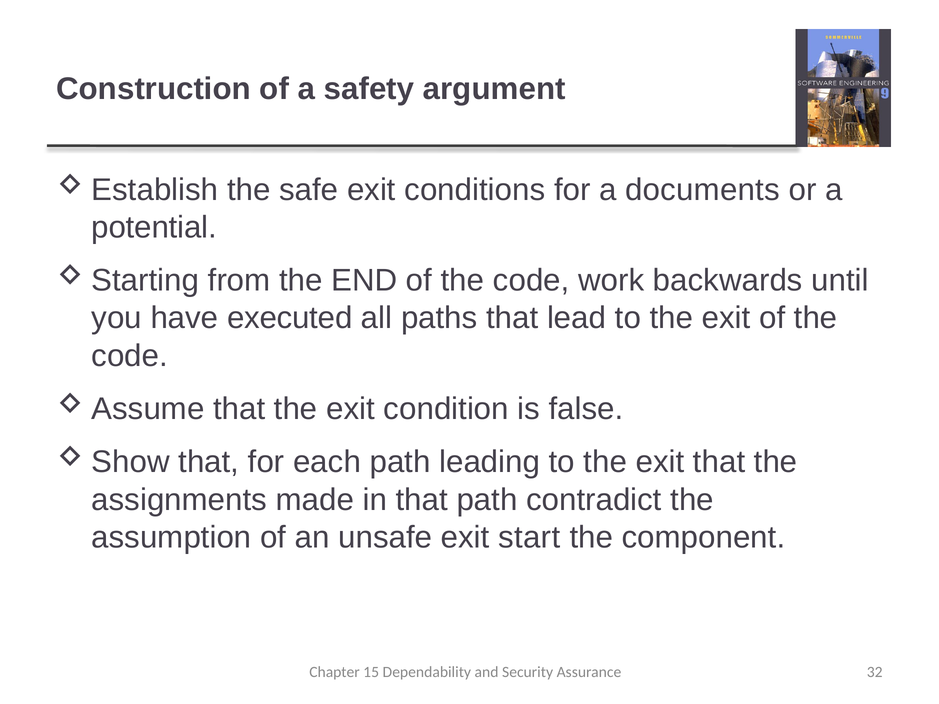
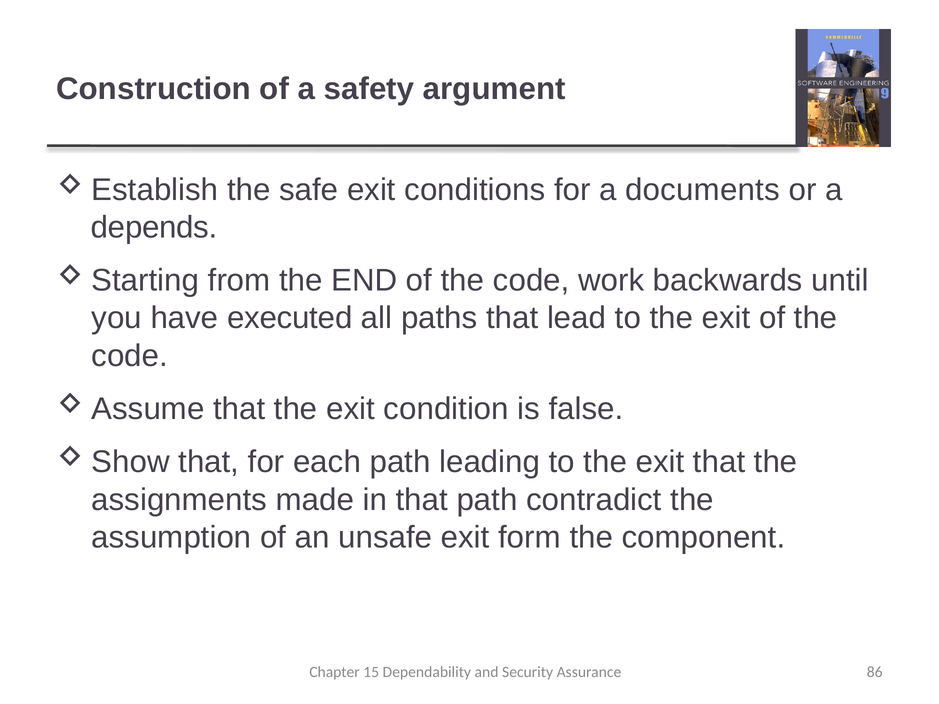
potential: potential -> depends (154, 227)
start: start -> form (530, 537)
32: 32 -> 86 (875, 672)
